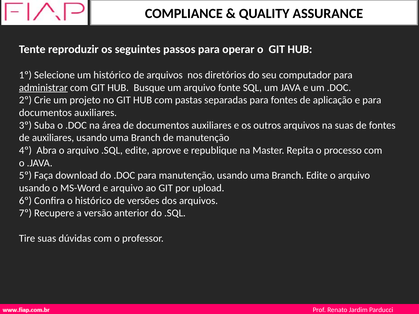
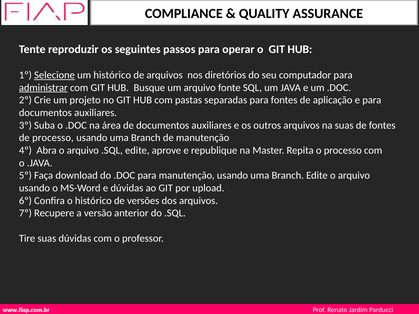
Selecione underline: none -> present (55, 75)
de auxiliares: auxiliares -> processo (53, 138)
e arquivo: arquivo -> dúvidas (127, 188)
